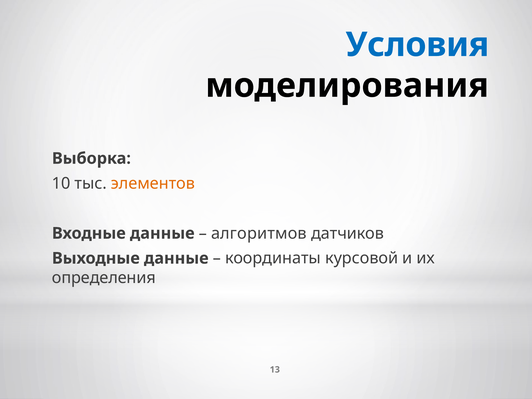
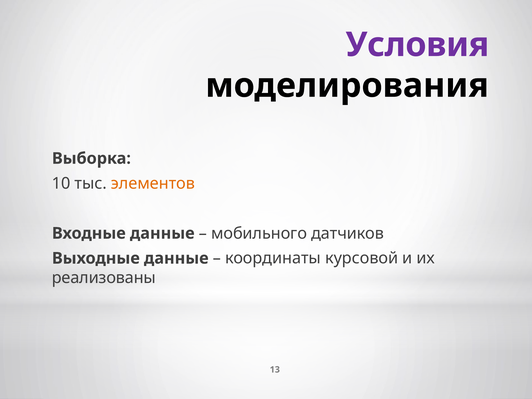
Условия colour: blue -> purple (417, 45)
алгоритмов: алгоритмов -> мобильного (259, 233)
определения: определения -> реализованы (104, 278)
